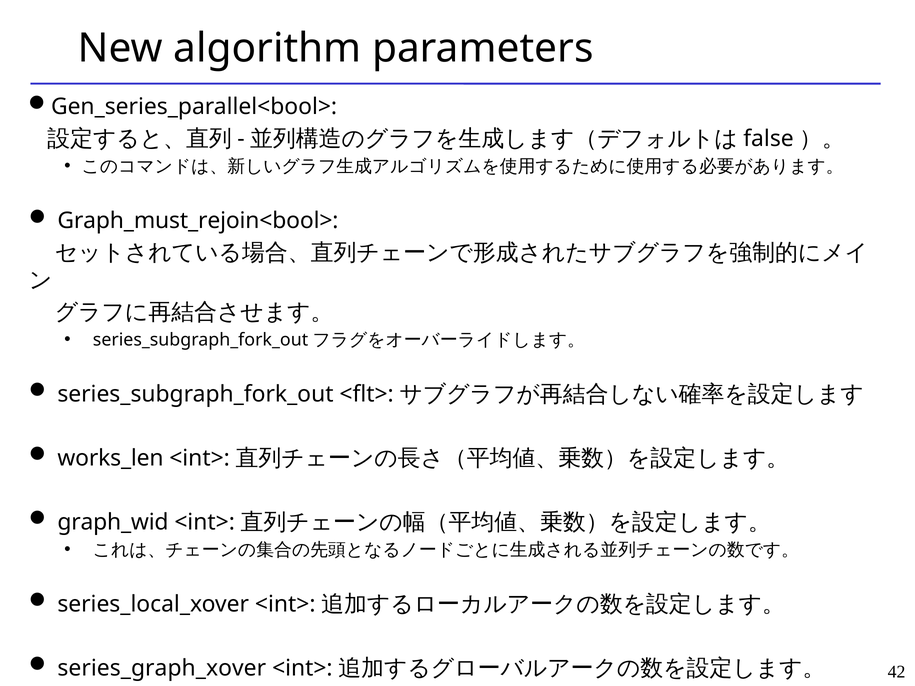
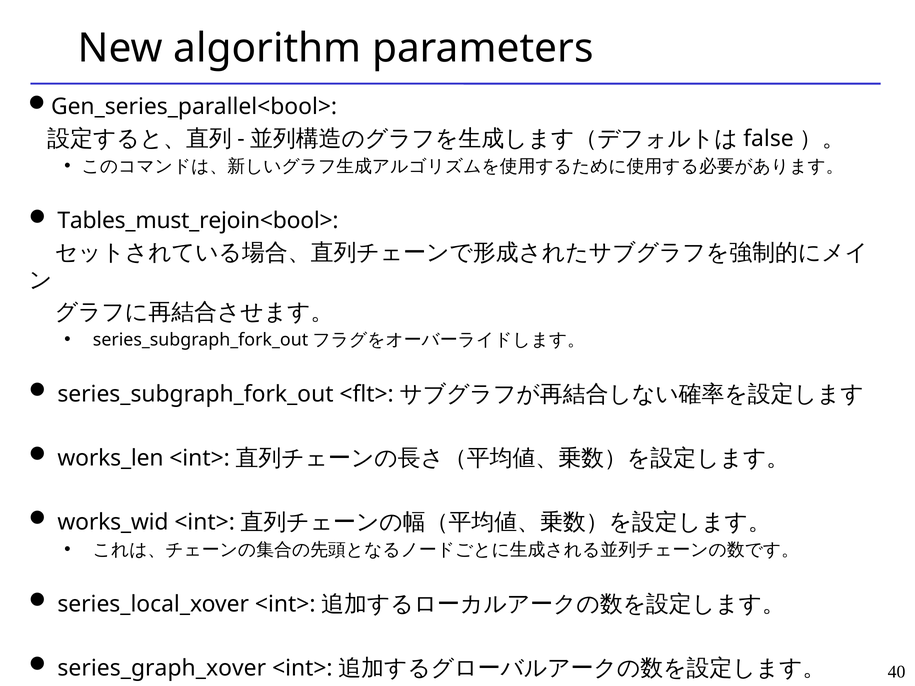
Graph_must_rejoin<bool>: Graph_must_rejoin<bool> -> Tables_must_rejoin<bool> (198, 221)
graph_wid: graph_wid -> works_wid (113, 522)
42: 42 -> 40 (897, 672)
